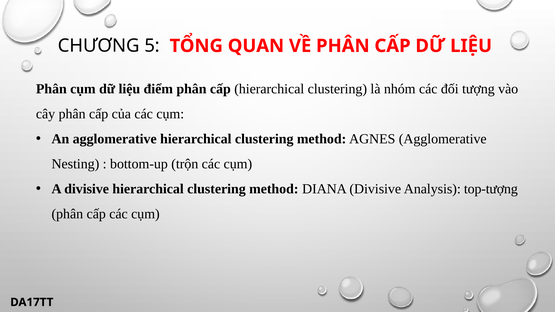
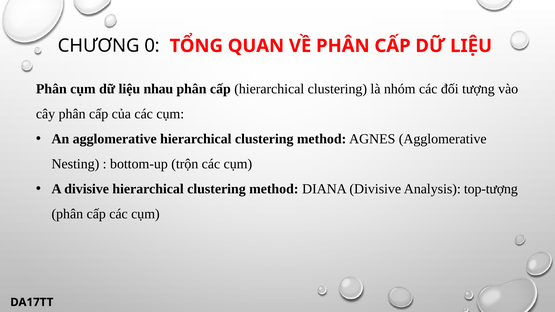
5: 5 -> 0 (152, 46)
điểm: điểm -> nhau (158, 89)
